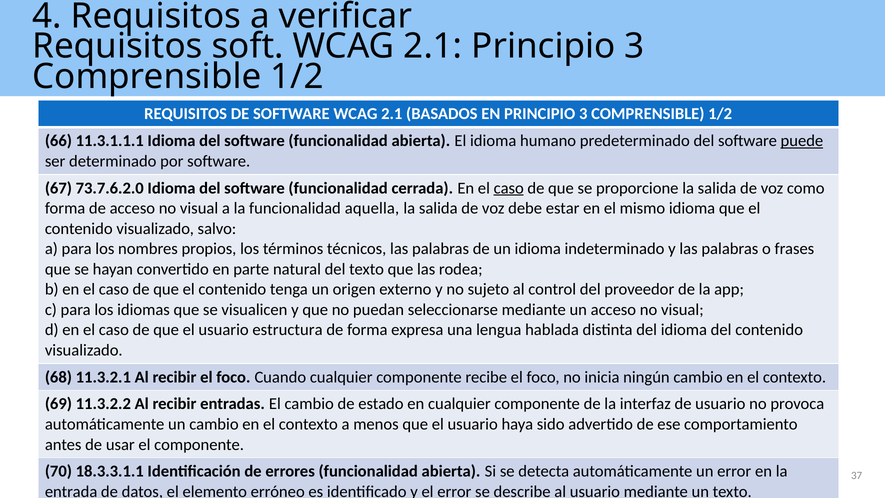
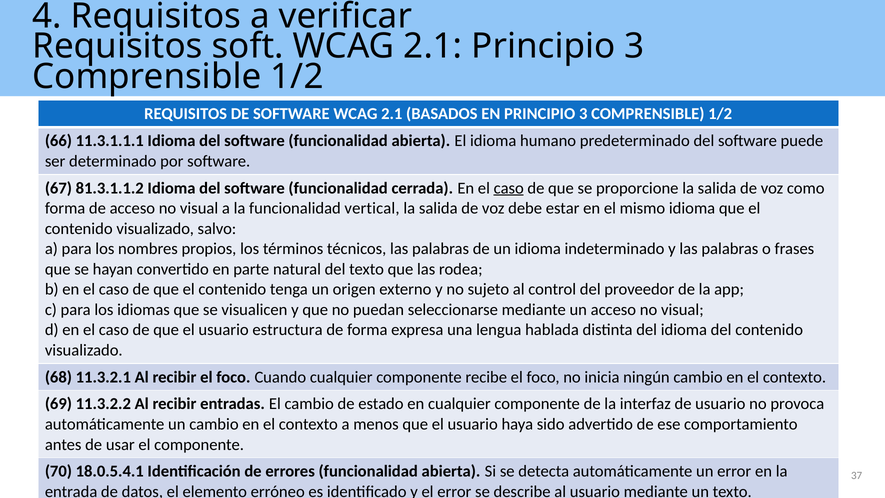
puede underline: present -> none (802, 141)
73.7.6.2.0: 73.7.6.2.0 -> 81.3.1.1.2 (110, 188)
aquella: aquella -> vertical (372, 208)
18.3.3.1.1: 18.3.3.1.1 -> 18.0.5.4.1 (110, 471)
